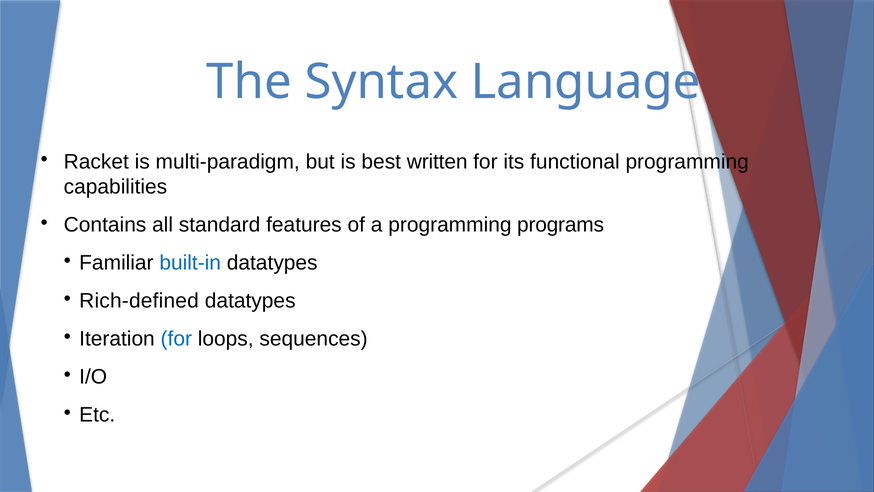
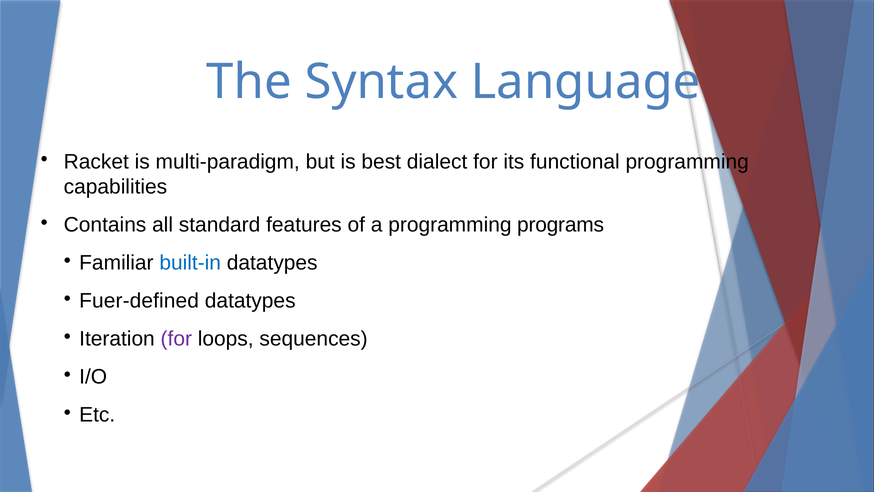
written: written -> dialect (437, 162)
Rich-defined: Rich-defined -> Fuer-defined (139, 301)
for colour: blue -> purple (176, 339)
